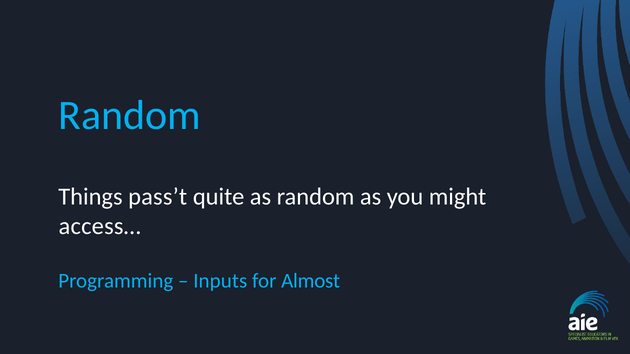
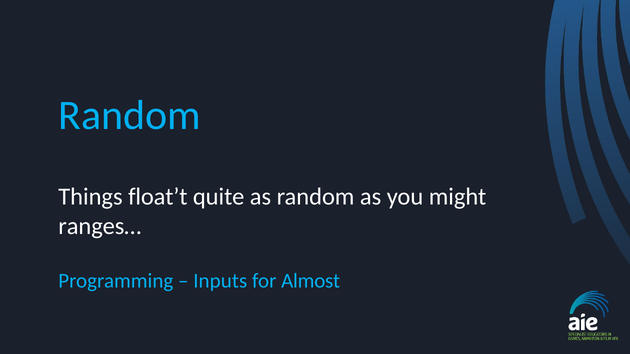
pass’t: pass’t -> float’t (158, 197)
access…: access… -> ranges… (100, 226)
